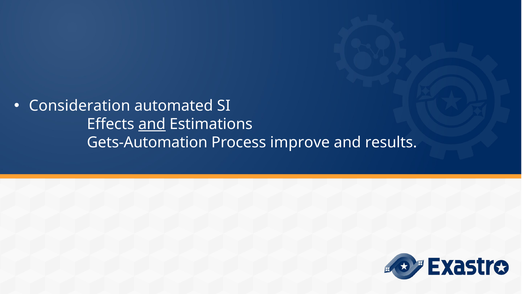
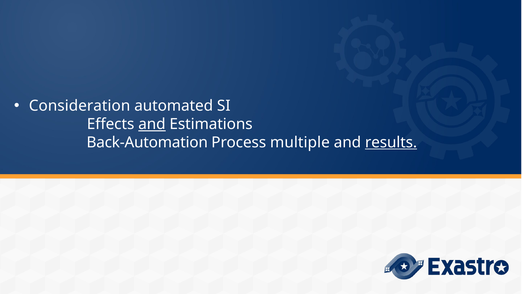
Gets-Automation: Gets-Automation -> Back-Automation (147, 142)
improve: improve -> multiple (300, 142)
results underline: none -> present (391, 142)
